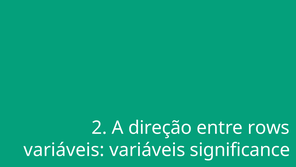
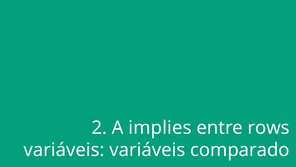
direção: direção -> implies (160, 127)
significance: significance -> comparado (240, 150)
